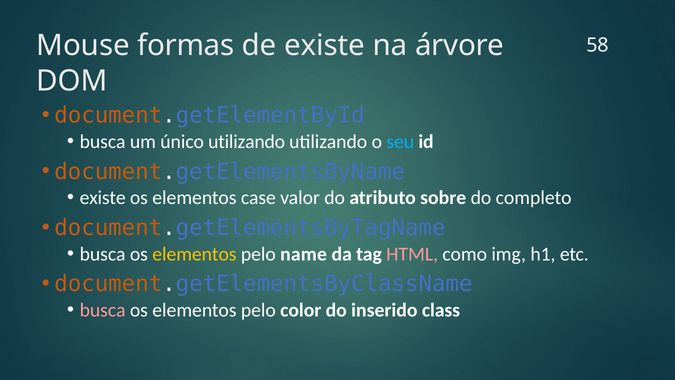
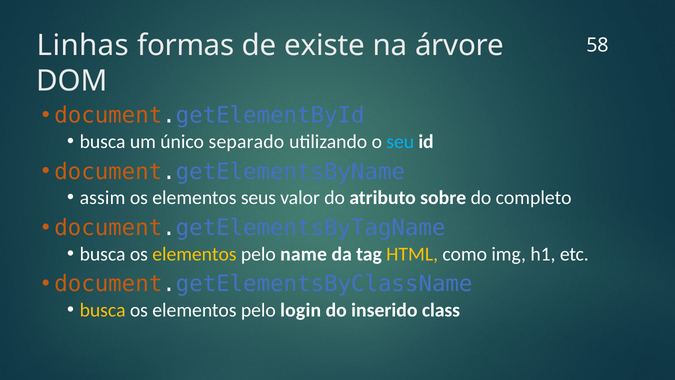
Mouse: Mouse -> Linhas (83, 46)
único utilizando: utilizando -> separado (246, 142)
existe: existe -> assim (103, 198)
case: case -> seus (258, 198)
HTML colour: pink -> yellow (412, 254)
busca colour: pink -> yellow (103, 310)
color: color -> login (301, 310)
